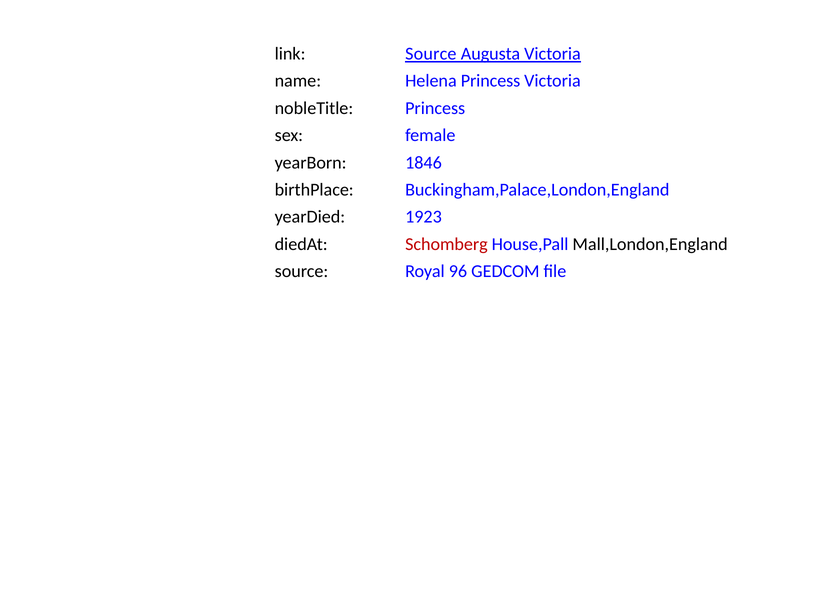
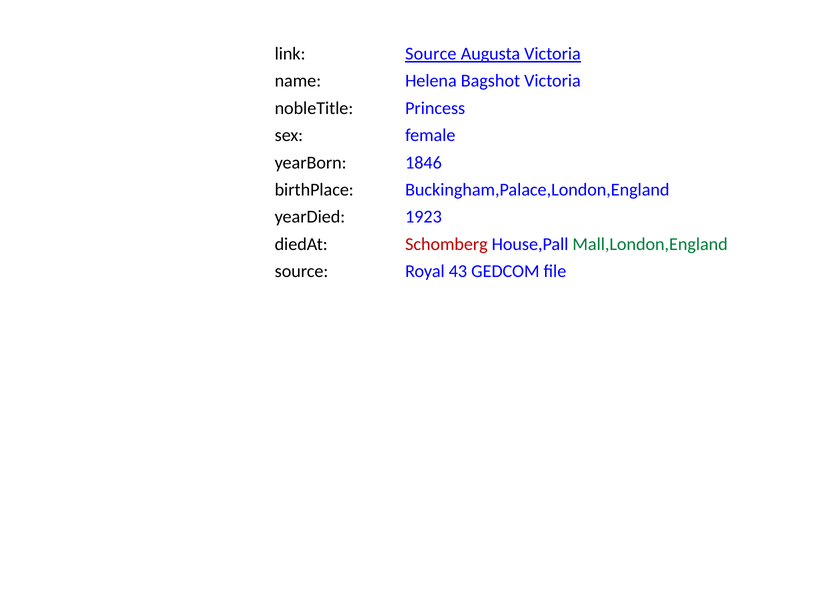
Helena Princess: Princess -> Bagshot (490, 81)
Mall,London,England colour: black -> green (650, 244)
96: 96 -> 43 (458, 272)
